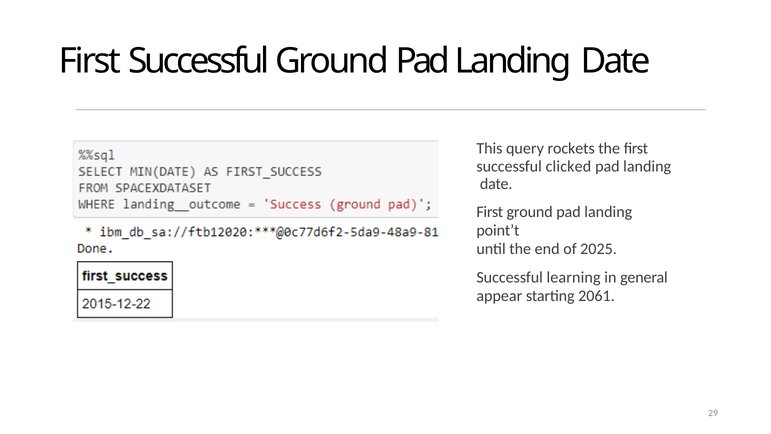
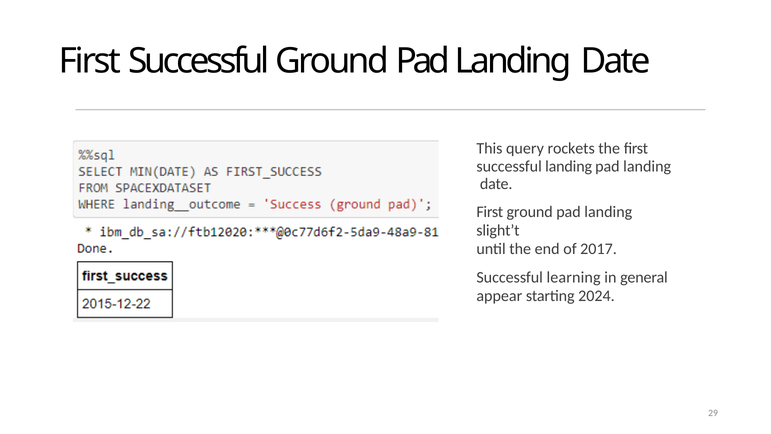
successful clicked: clicked -> landing (569, 166)
point’t: point’t -> slight’t (498, 230)
2025: 2025 -> 2017 (599, 249)
2061: 2061 -> 2024 (596, 296)
